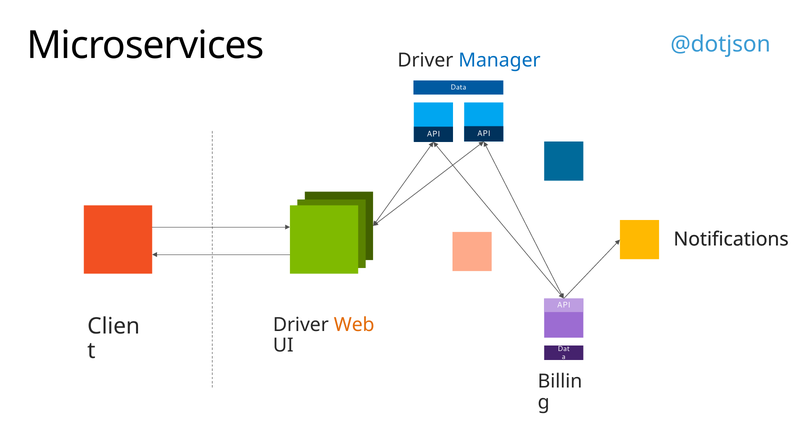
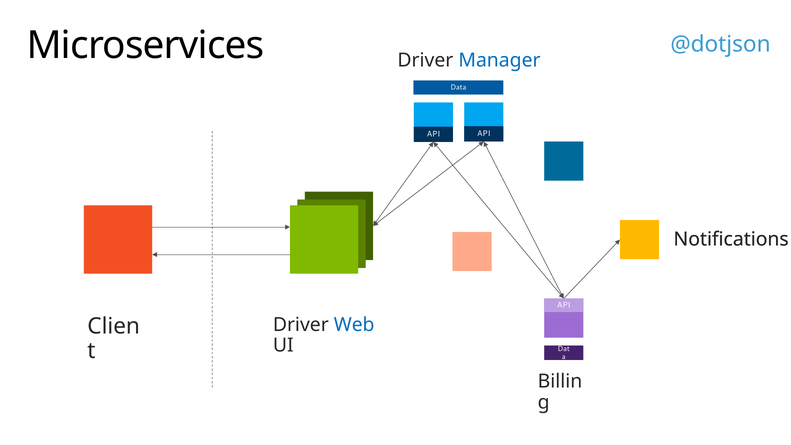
Web colour: orange -> blue (354, 325)
